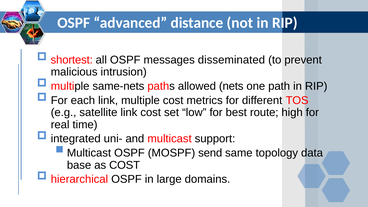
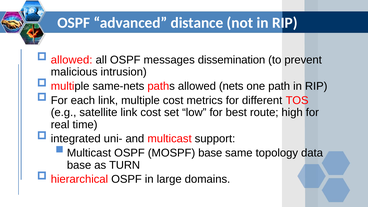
shortest: shortest -> allowed (72, 60)
disseminated: disseminated -> dissemination (232, 60)
MOSPF send: send -> base (210, 153)
as COST: COST -> TURN (125, 165)
